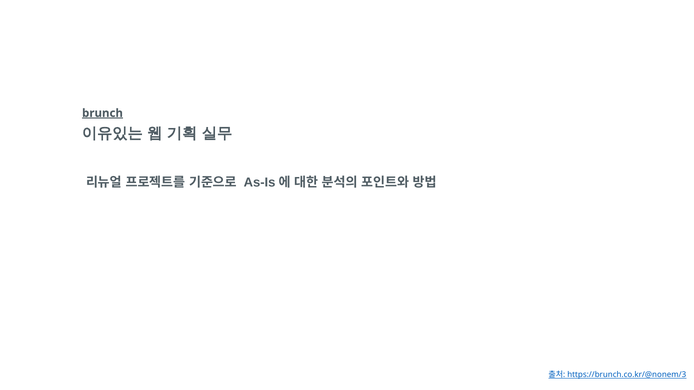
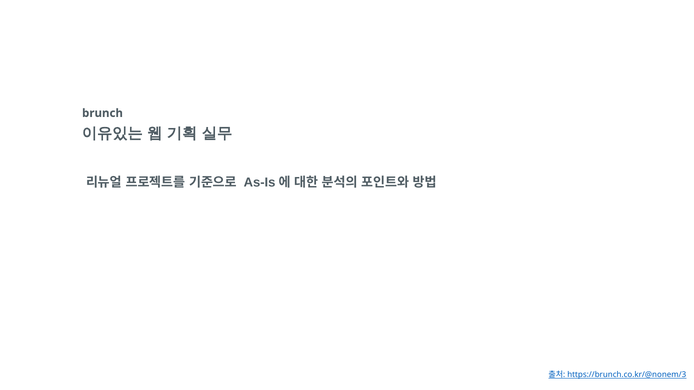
brunch underline: present -> none (102, 113)
